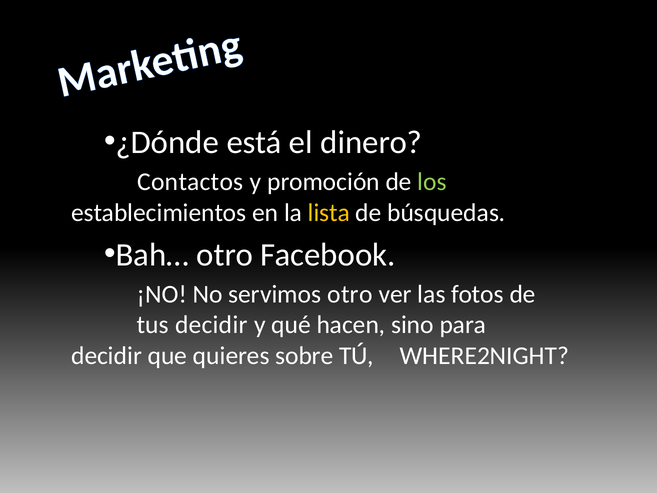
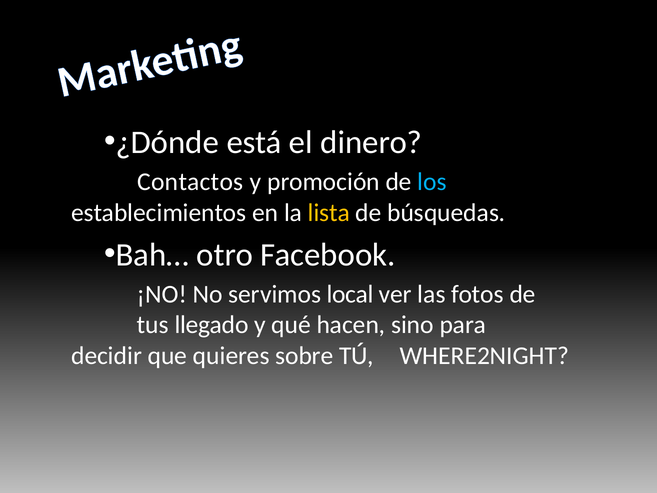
los colour: light green -> light blue (432, 182)
servimos otro: otro -> local (350, 294)
tus decidir: decidir -> llegado (212, 325)
